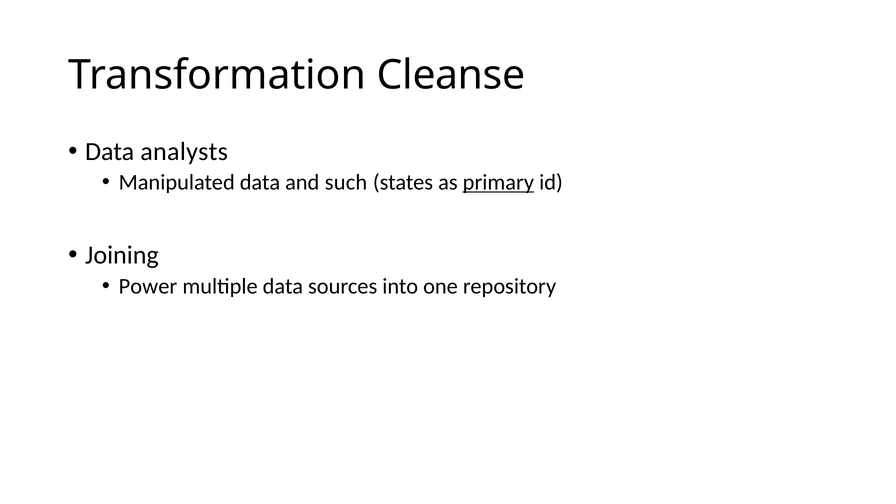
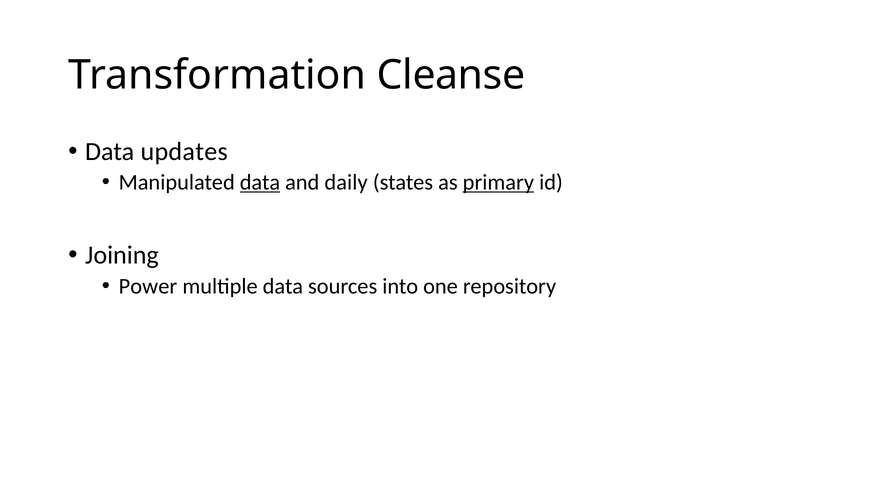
analysts: analysts -> updates (184, 151)
data underline: none -> present (260, 182)
such: such -> daily (346, 182)
